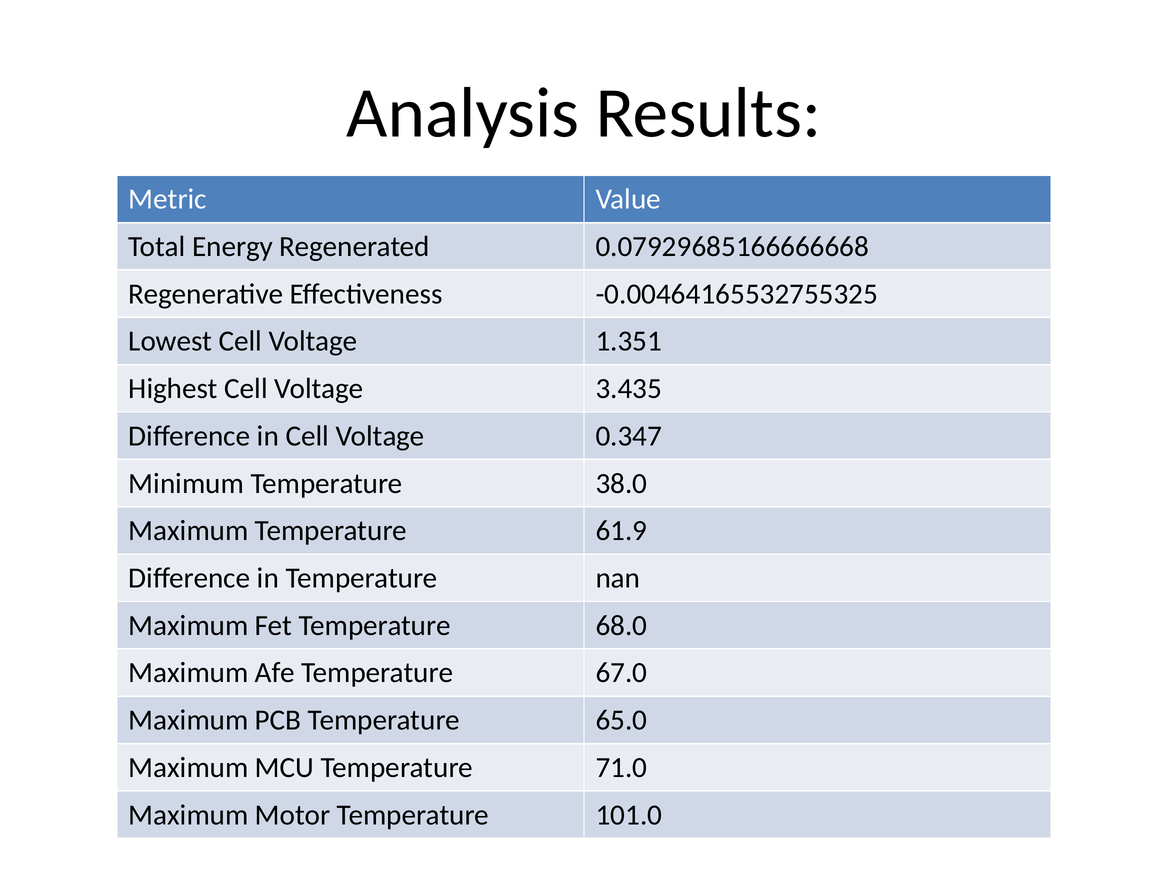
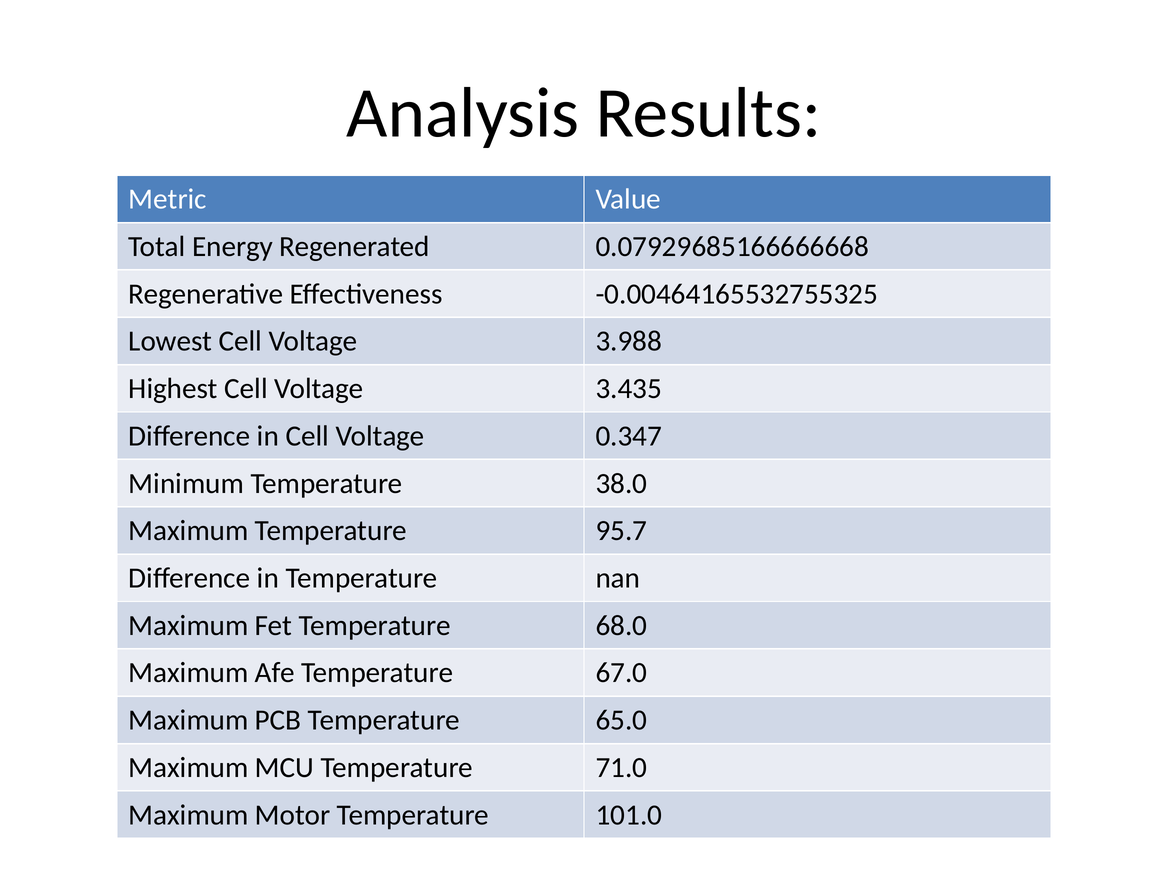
1.351: 1.351 -> 3.988 (629, 341)
61.9: 61.9 -> 95.7 (621, 531)
